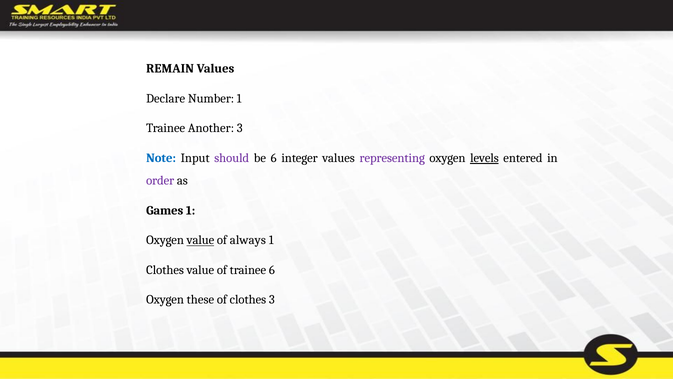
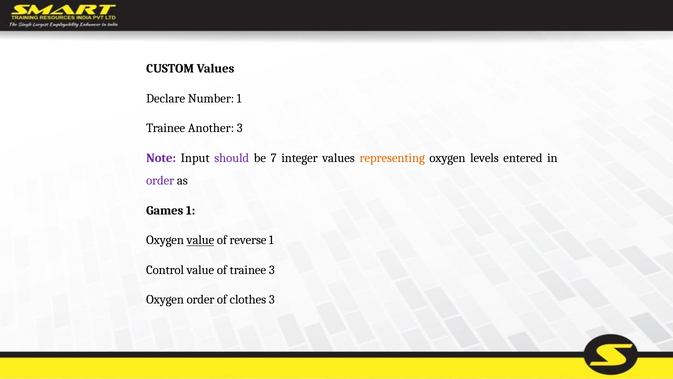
REMAIN: REMAIN -> CUSTOM (170, 69)
Note colour: blue -> purple (161, 158)
be 6: 6 -> 7 (274, 158)
representing colour: purple -> orange (392, 158)
levels underline: present -> none (484, 158)
always: always -> reverse (248, 240)
Clothes: Clothes -> Control (165, 270)
trainee 6: 6 -> 3 (272, 270)
Oxygen these: these -> order (200, 299)
